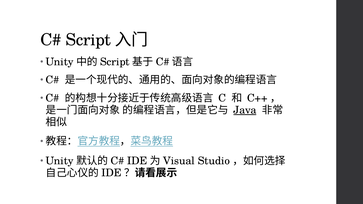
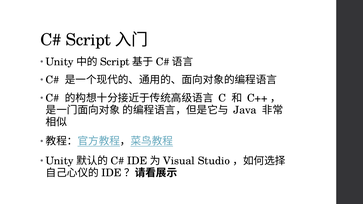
Java underline: present -> none (245, 110)
